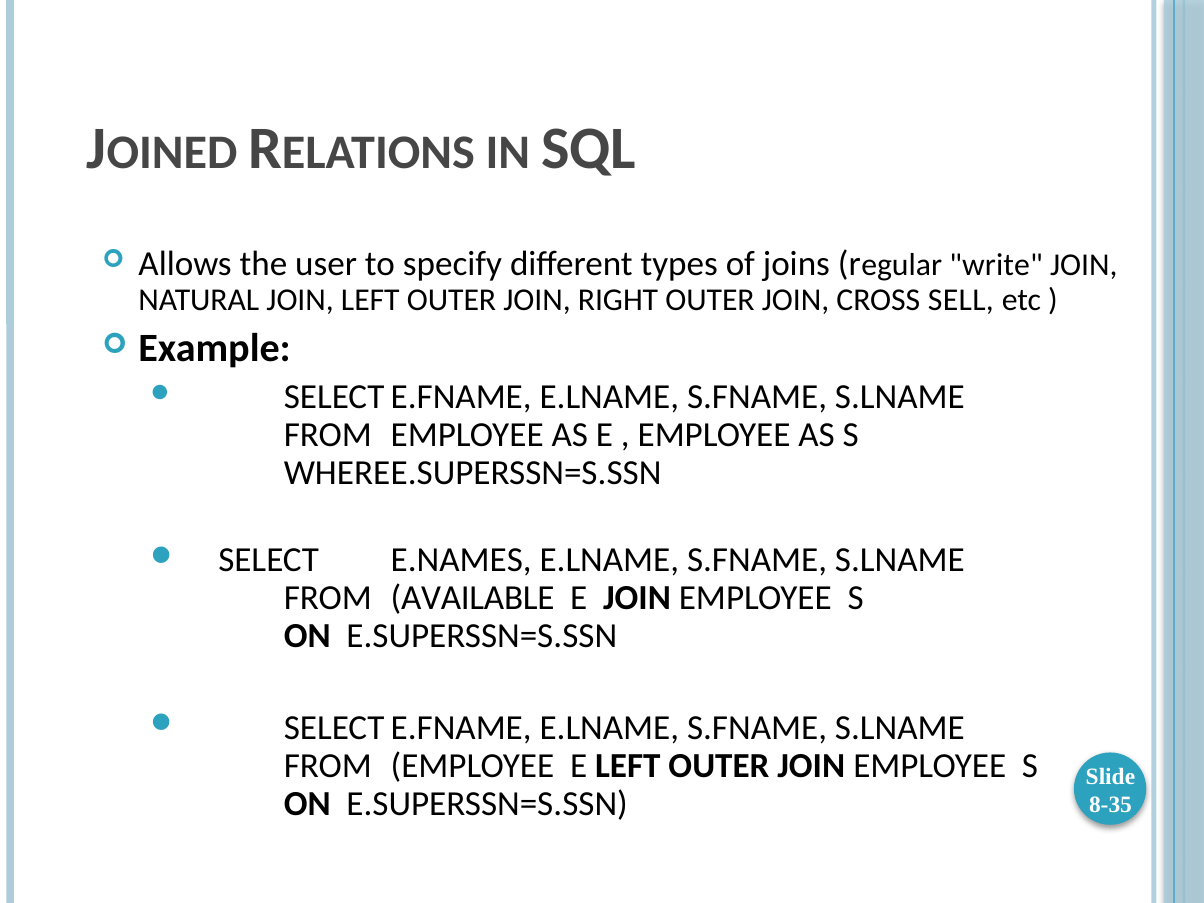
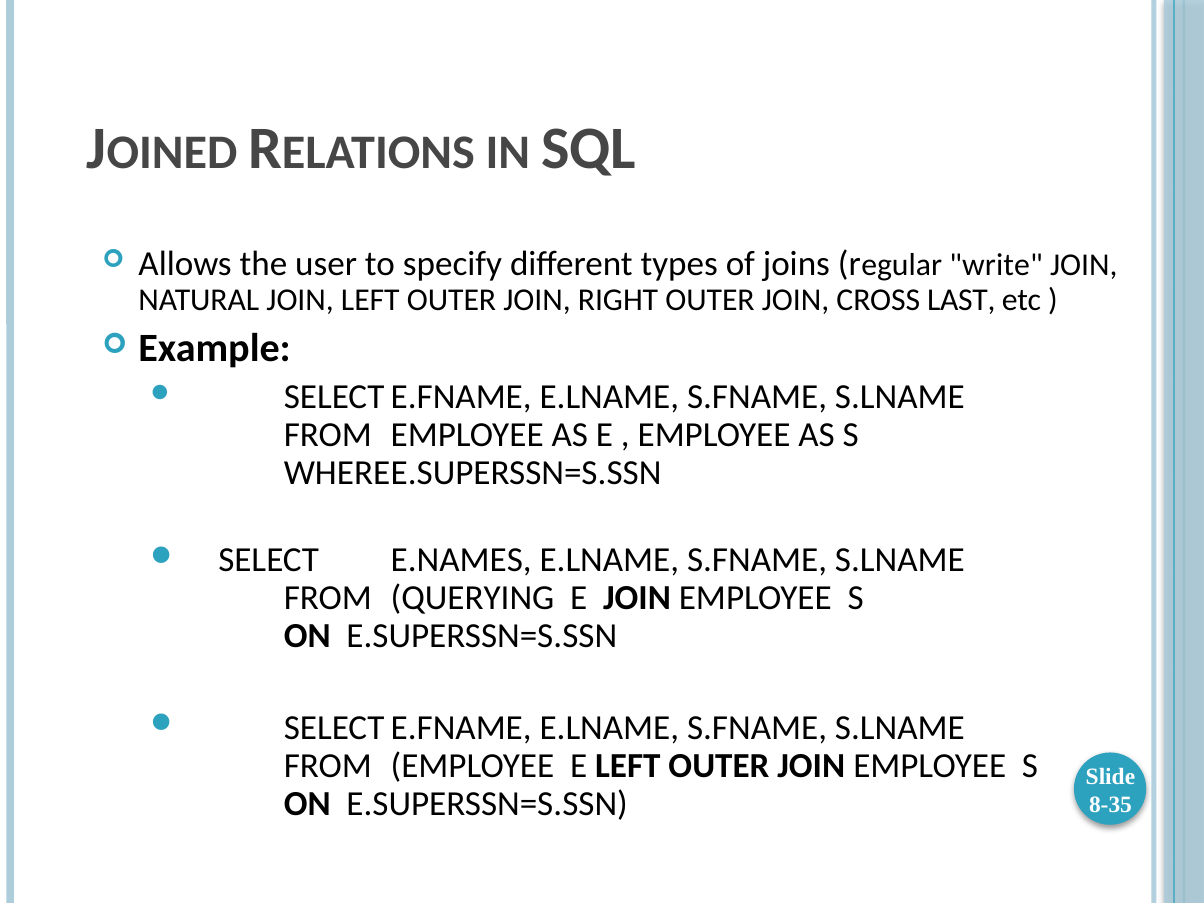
SELL: SELL -> LAST (961, 300)
AVAILABLE: AVAILABLE -> QUERYING (473, 598)
